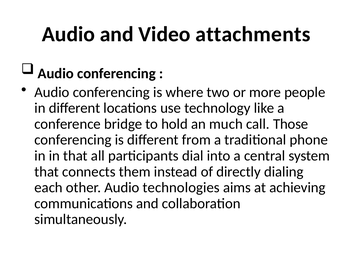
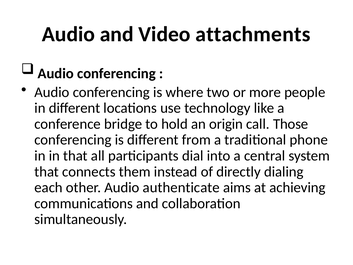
much: much -> origin (226, 124)
technologies: technologies -> authenticate (181, 187)
